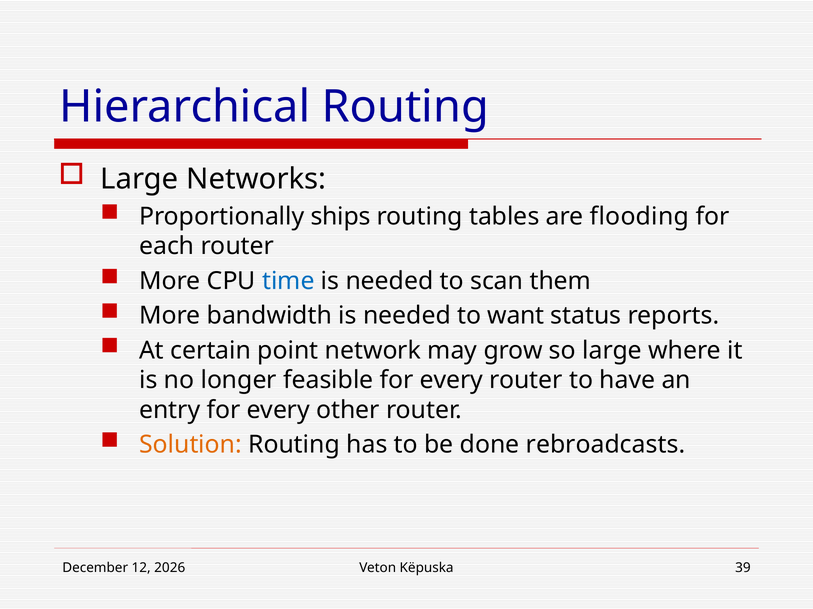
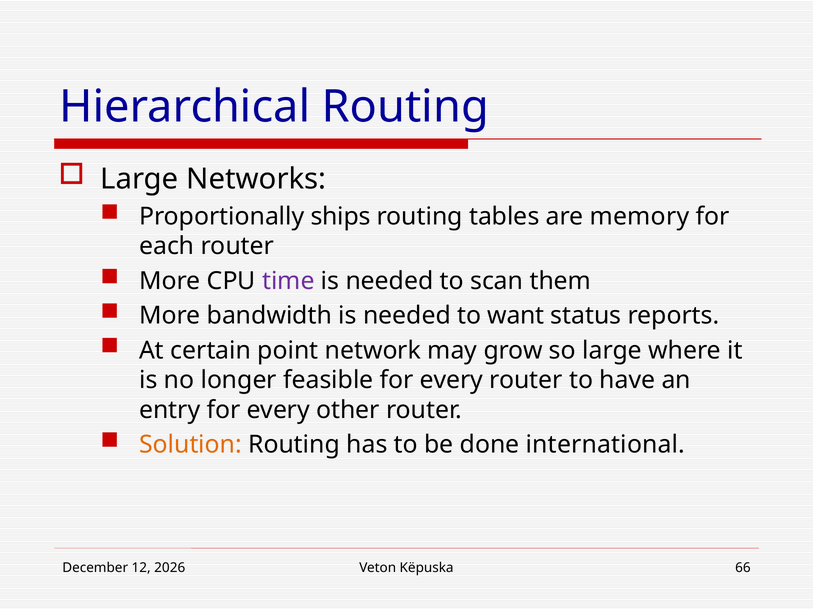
flooding: flooding -> memory (640, 217)
time colour: blue -> purple (288, 281)
rebroadcasts: rebroadcasts -> international (605, 445)
39: 39 -> 66 (743, 568)
